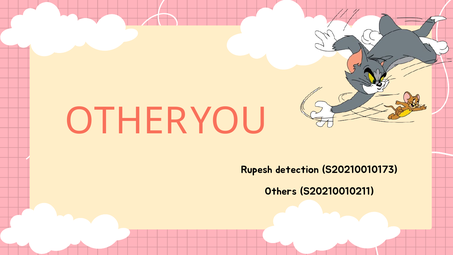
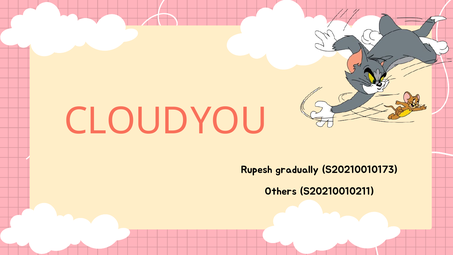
OTHER: OTHER -> CLOUD (127, 121)
detection: detection -> gradually (297, 170)
